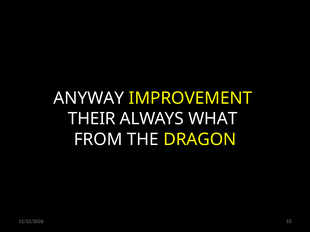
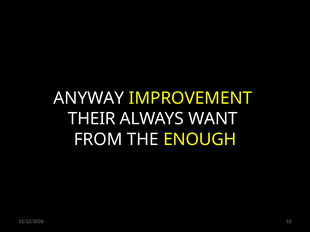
WHAT: WHAT -> WANT (213, 119)
DRAGON: DRAGON -> ENOUGH (200, 140)
